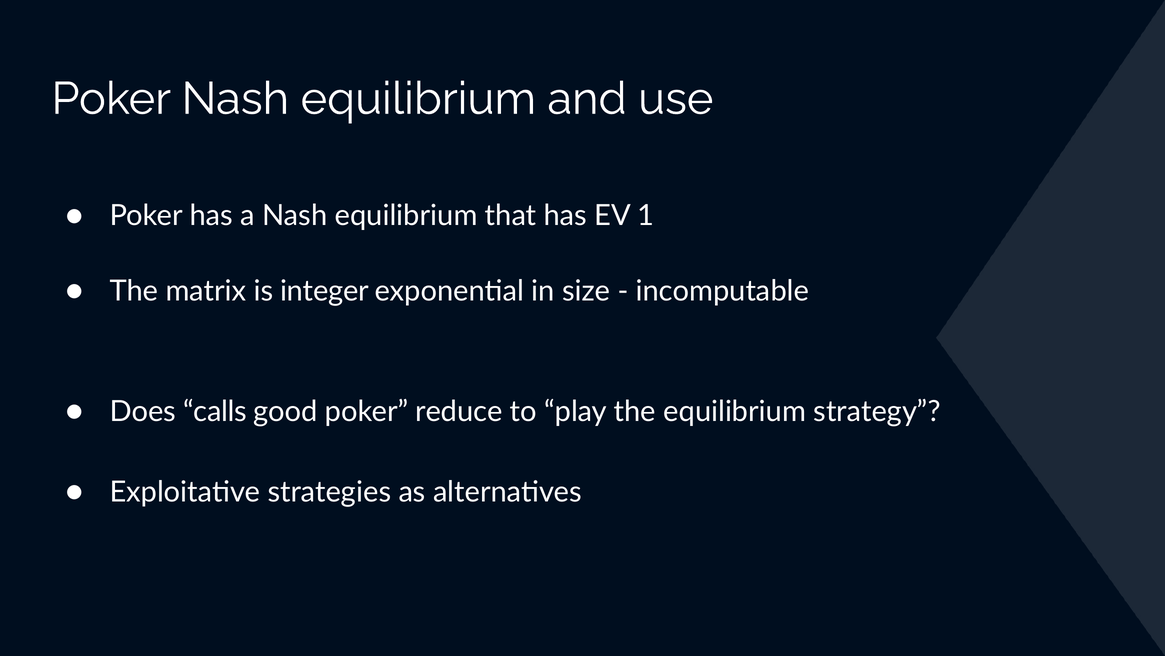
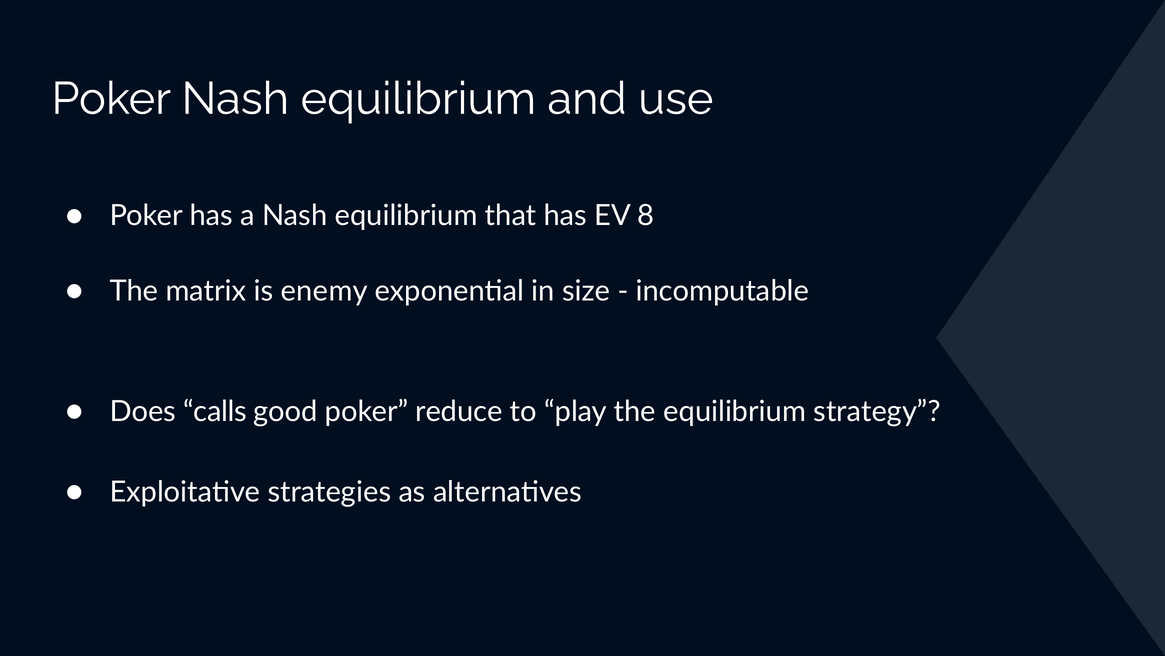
1: 1 -> 8 (646, 216)
integer: integer -> enemy (324, 291)
